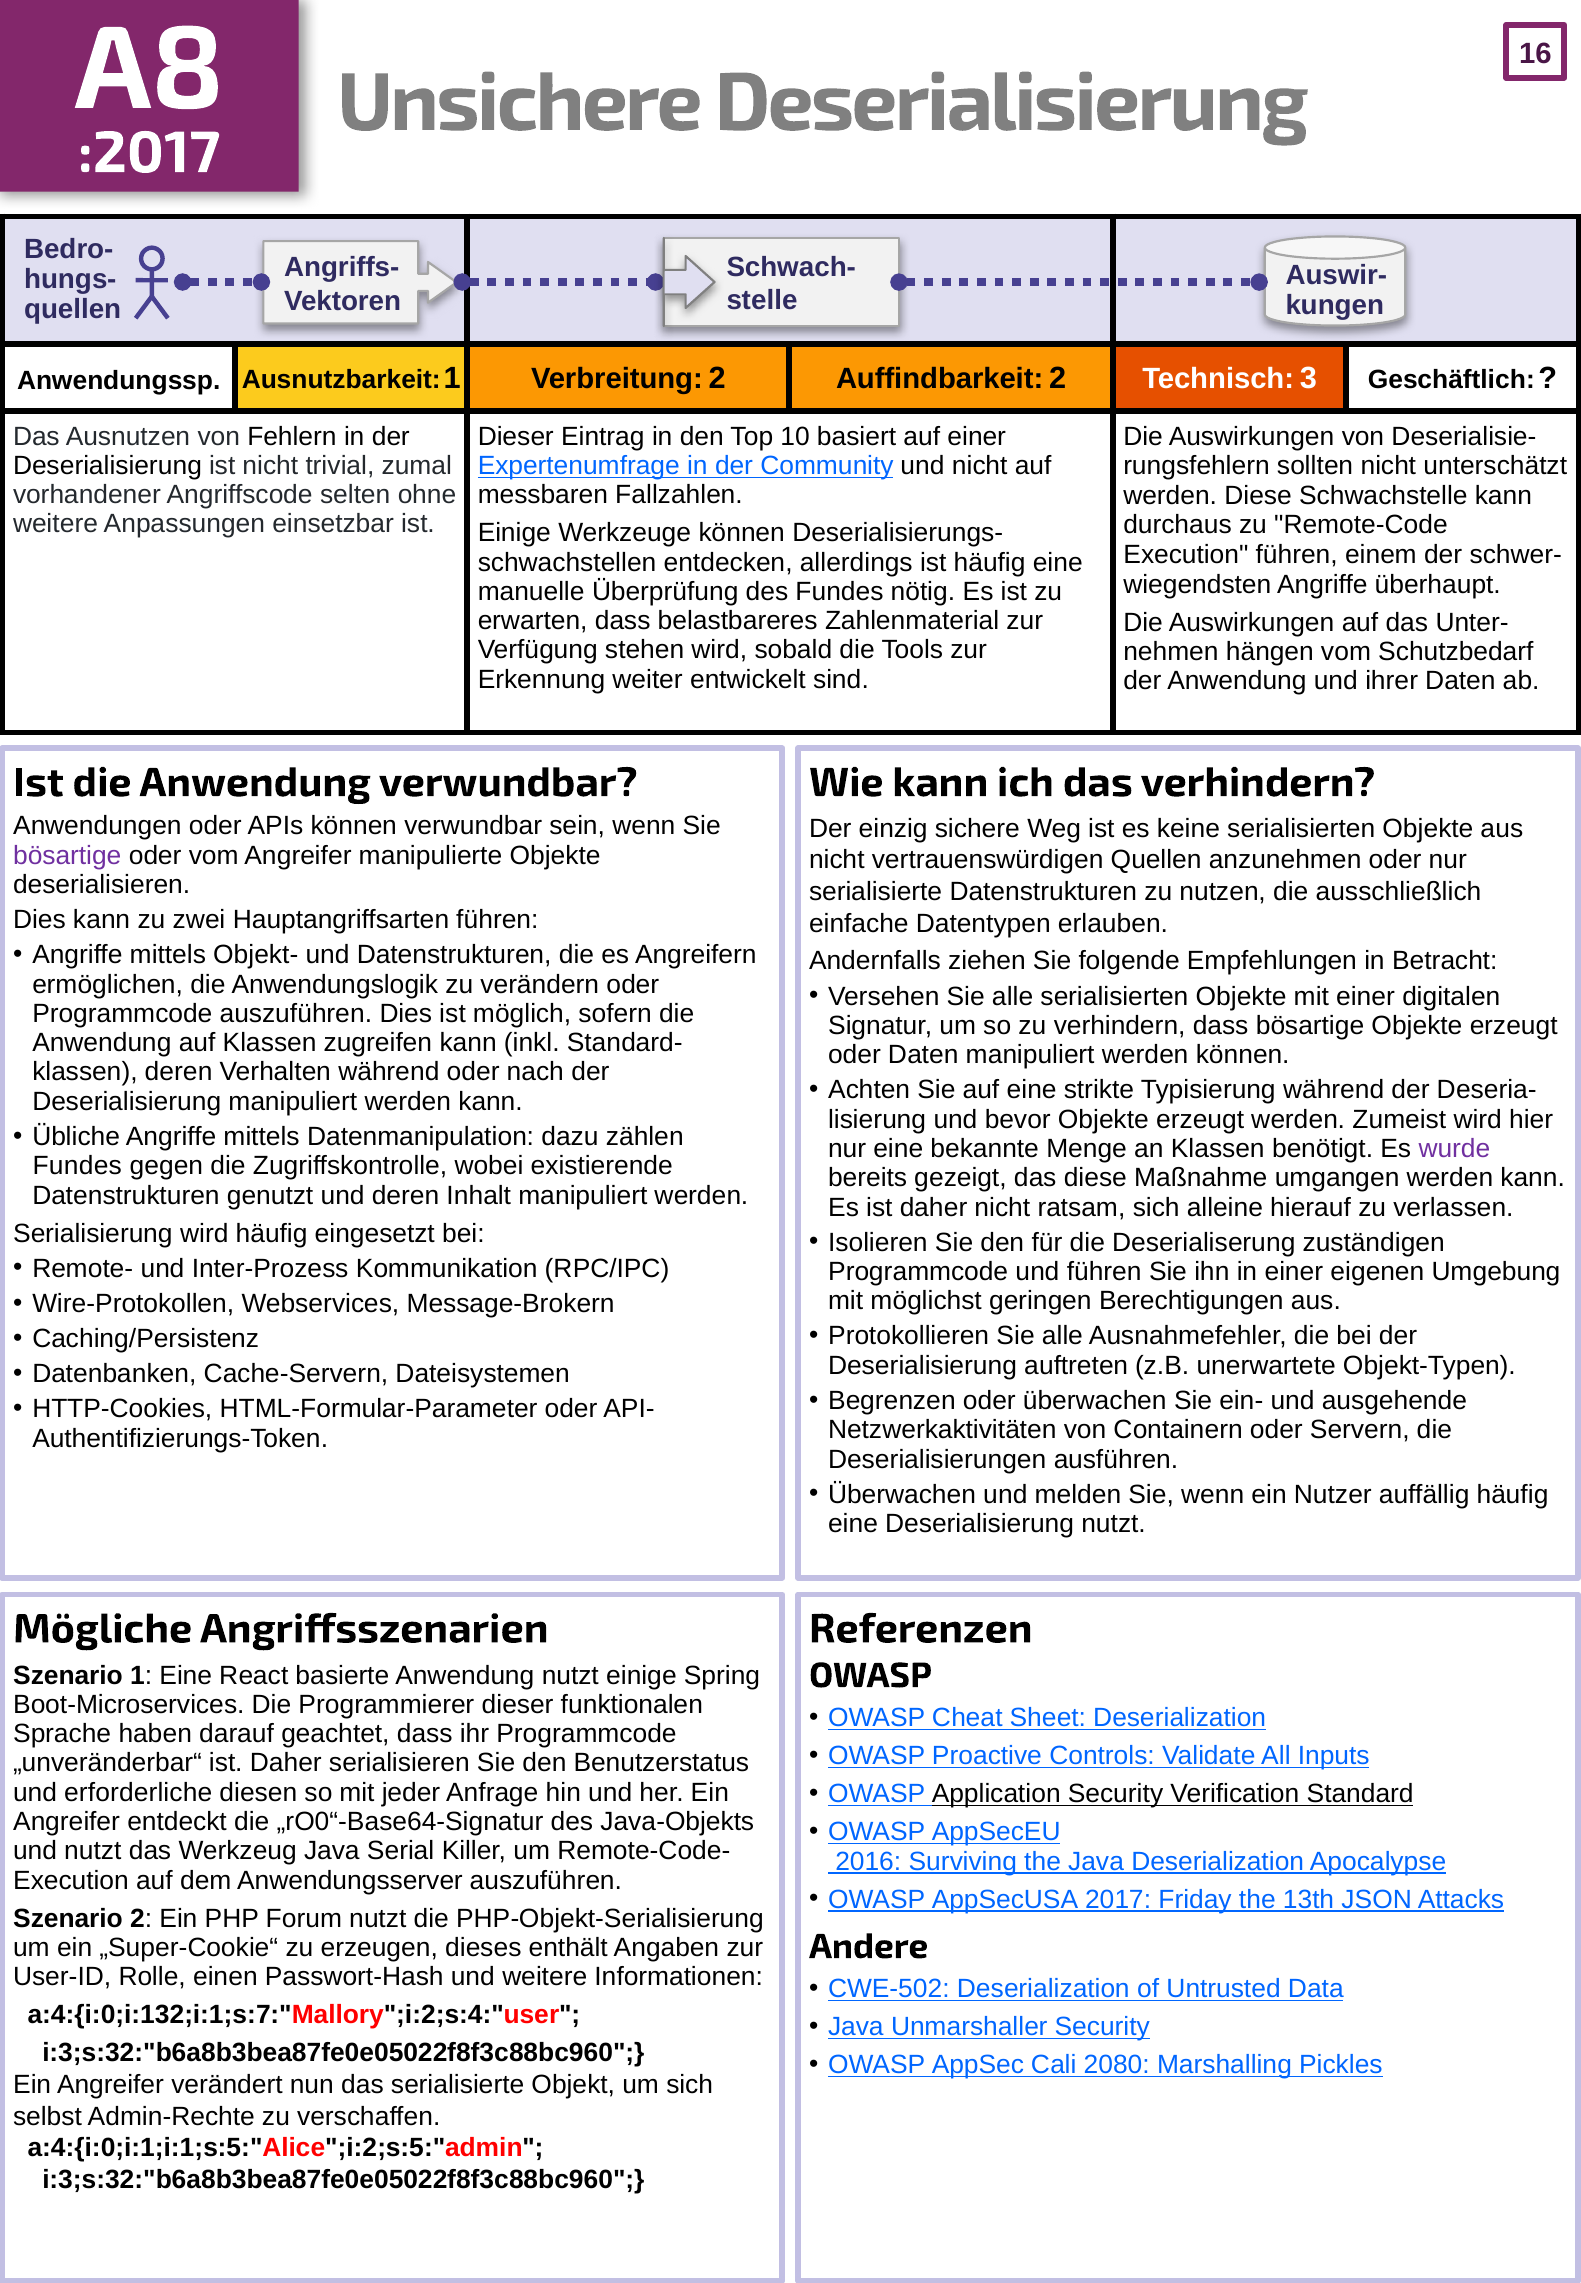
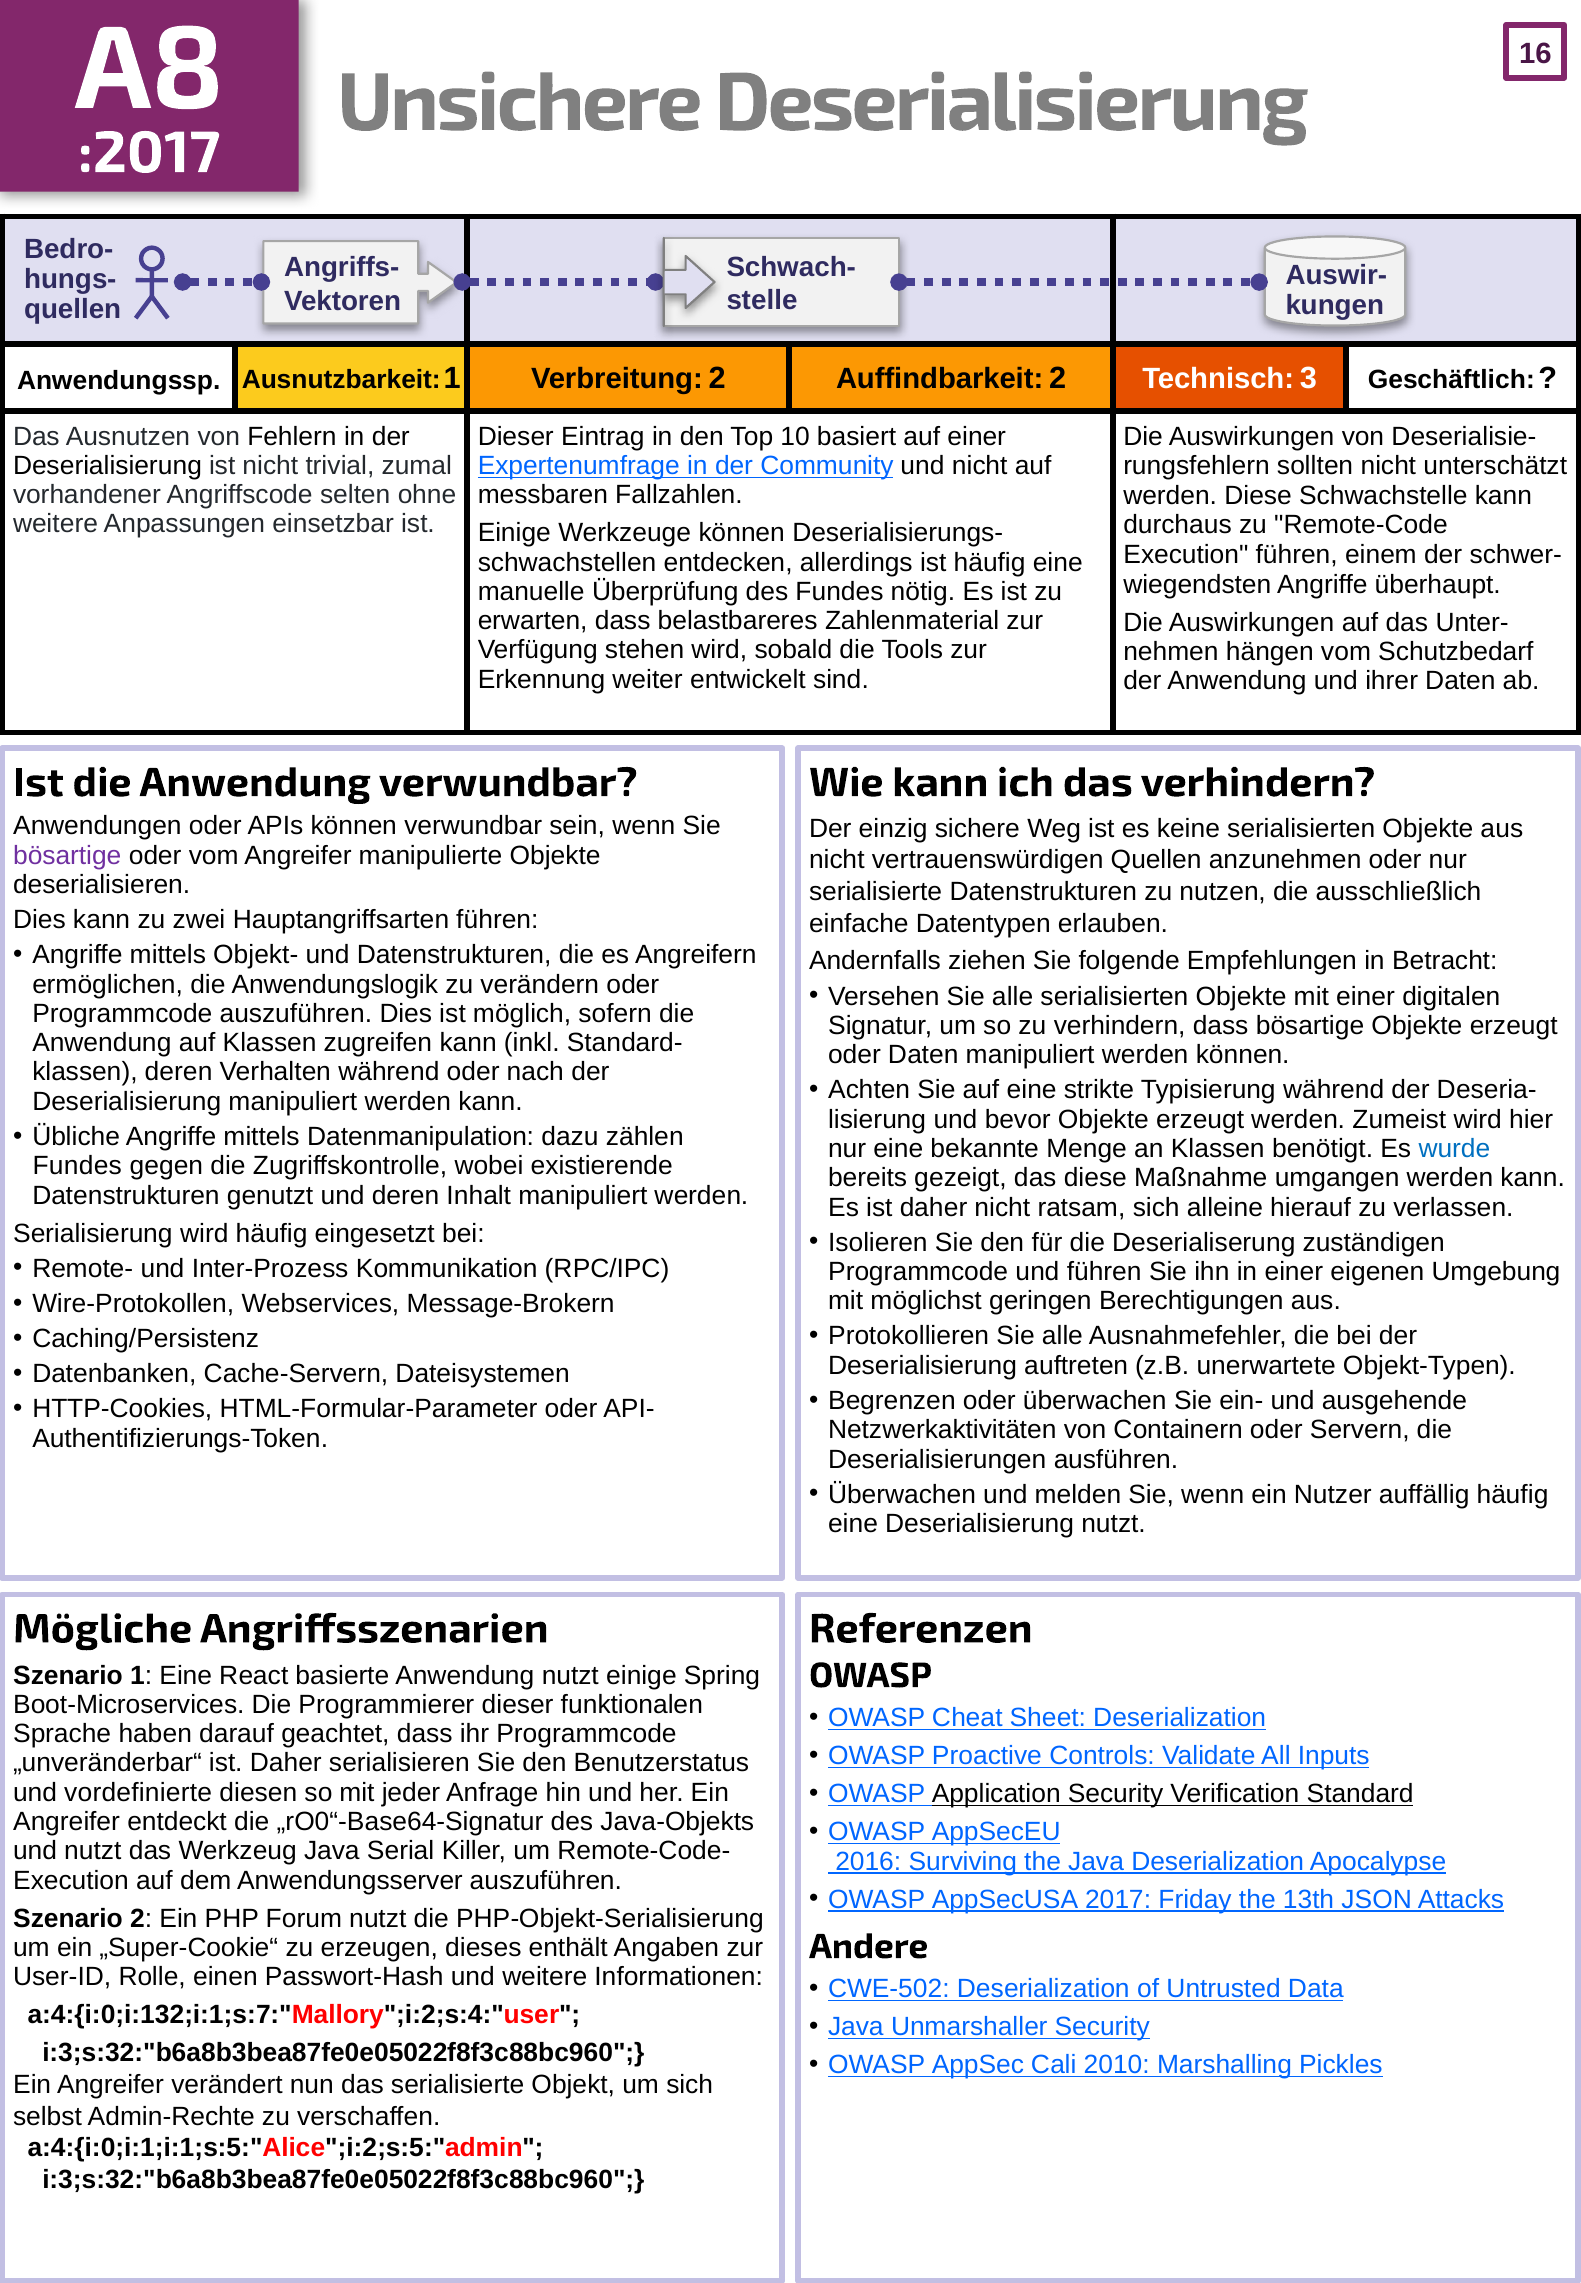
wurde colour: purple -> blue (1454, 1149)
erforderliche: erforderliche -> vordefinierte (138, 1793)
2080: 2080 -> 2010 (1117, 2066)
